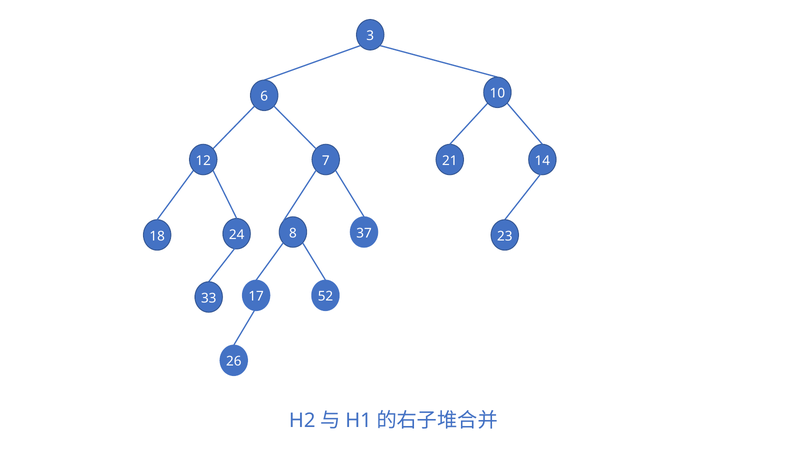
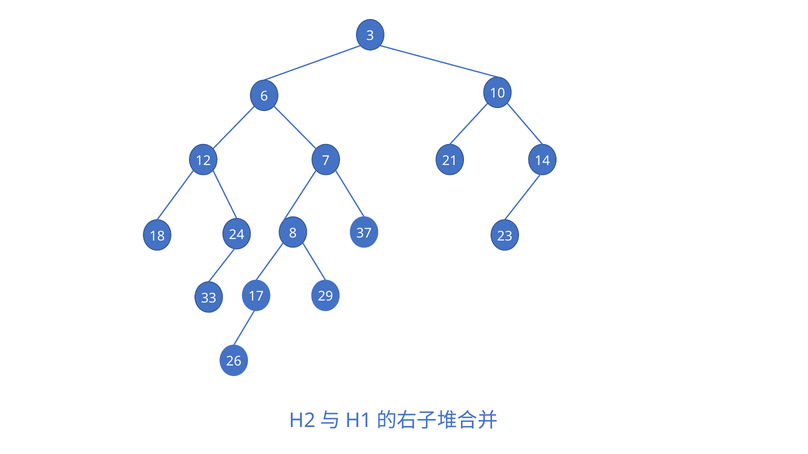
52: 52 -> 29 (325, 297)
